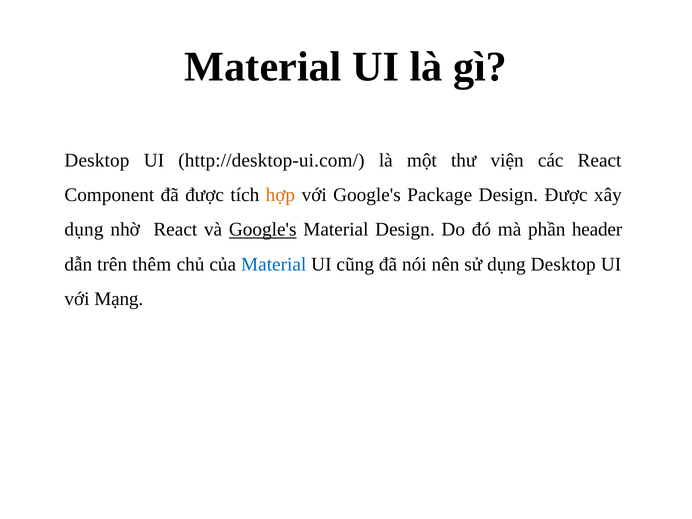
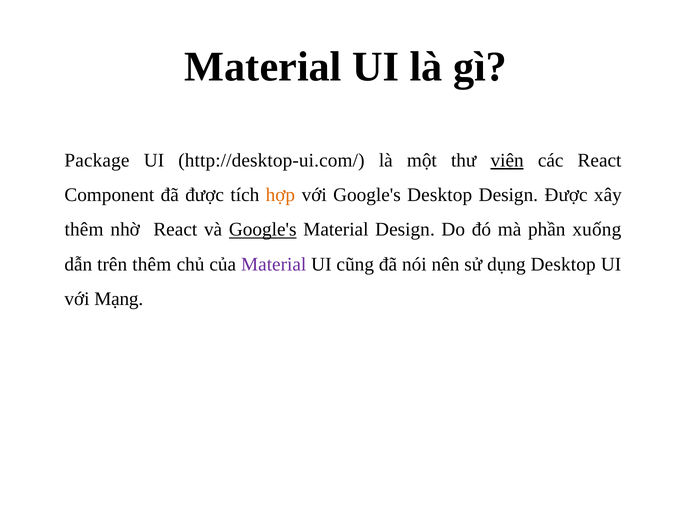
Desktop: Desktop -> Package (97, 160)
viện underline: none -> present (507, 160)
Google's Package: Package -> Desktop (440, 195)
dụng: dụng -> thêm (84, 230)
header: header -> xuống (597, 230)
Material colour: blue -> purple (274, 264)
